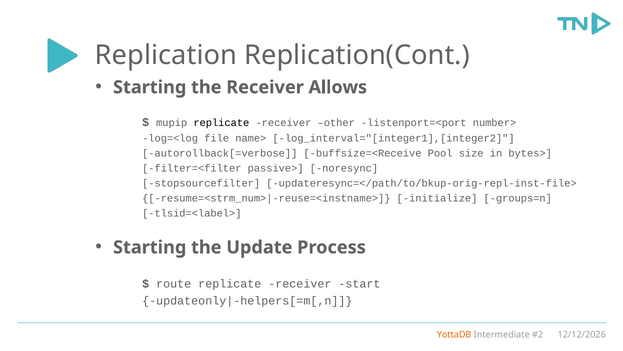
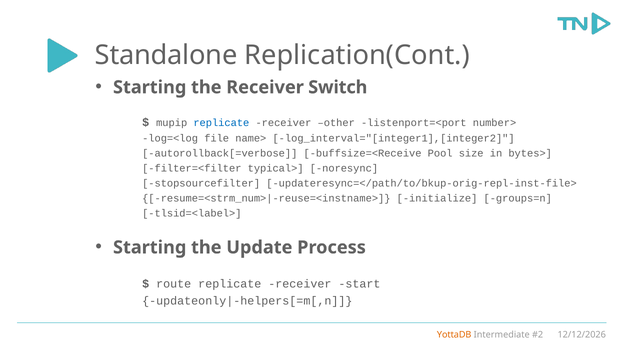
Replication: Replication -> Standalone (166, 55)
Allows: Allows -> Switch (338, 87)
replicate colour: black -> blue (221, 123)
passive>: passive> -> typical> (276, 168)
